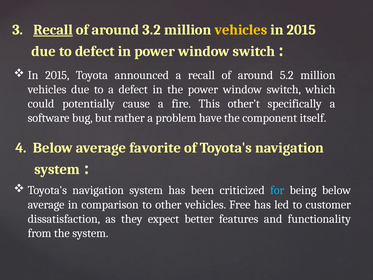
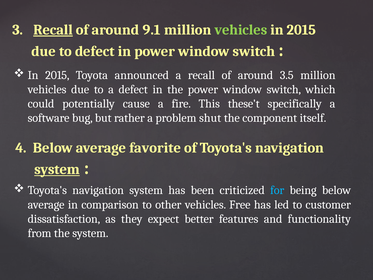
3.2: 3.2 -> 9.1 (152, 30)
vehicles colour: yellow -> light green (241, 30)
5.2: 5.2 -> 3.5 (287, 75)
other't: other't -> these't (244, 104)
have: have -> shut (210, 118)
system underline: none -> present (57, 169)
